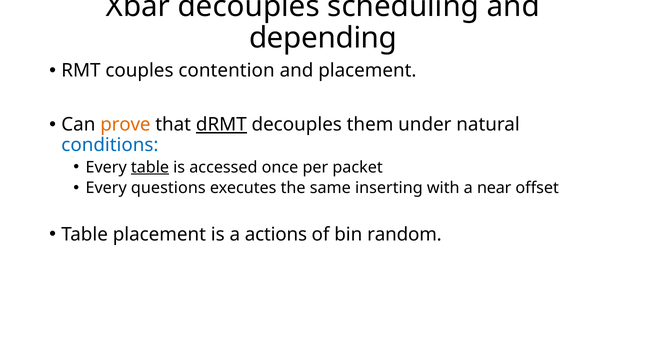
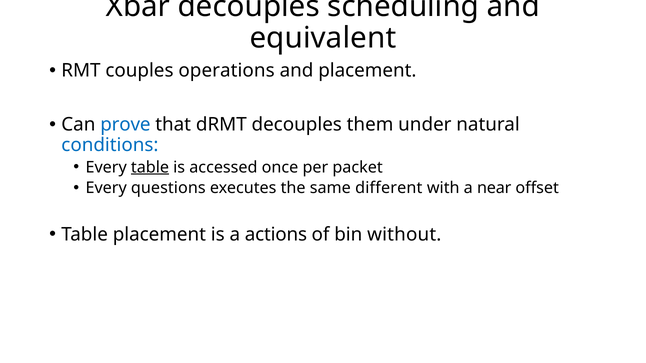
depending: depending -> equivalent (323, 38)
contention: contention -> operations (227, 71)
prove colour: orange -> blue (125, 125)
dRMT underline: present -> none (221, 125)
inserting: inserting -> different (389, 188)
random: random -> without (404, 235)
